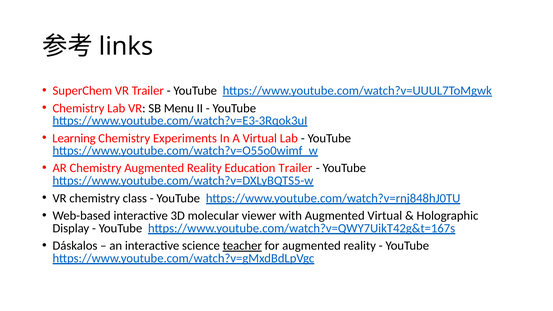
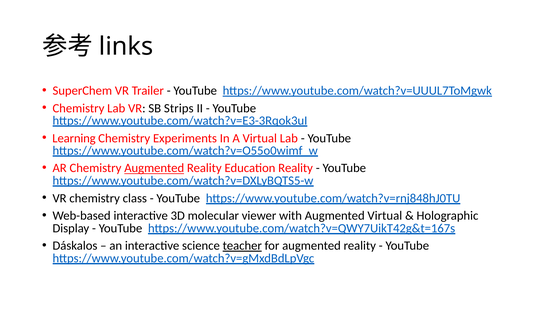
Menu: Menu -> Strips (179, 108)
Augmented underline: none -> present (154, 168)
Education Trailer: Trailer -> Reality (296, 168)
